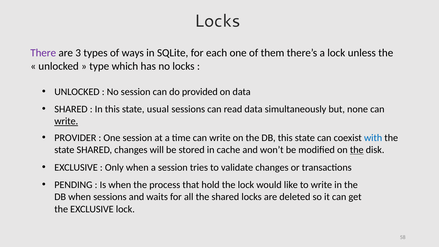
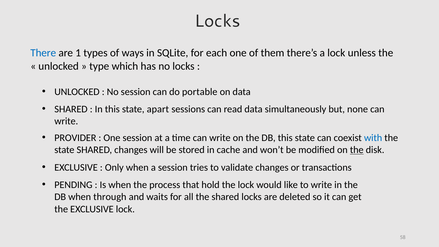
There colour: purple -> blue (43, 53)
3: 3 -> 1 (78, 53)
provided: provided -> portable (200, 92)
usual: usual -> apart (158, 109)
write underline: present -> none (66, 121)
when sessions: sessions -> through (110, 197)
